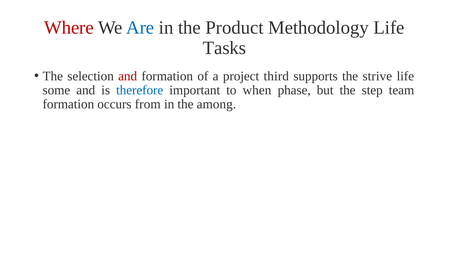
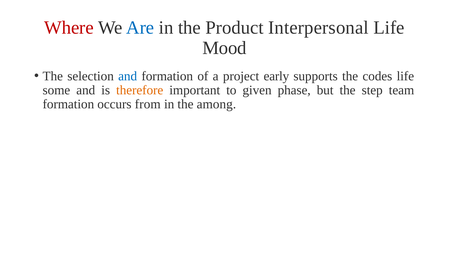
Methodology: Methodology -> Interpersonal (318, 28)
Tasks: Tasks -> Mood (225, 48)
and colour: red -> blue (128, 76)
third: third -> early (276, 76)
strive: strive -> codes (377, 76)
therefore colour: blue -> orange (140, 90)
when: when -> given (257, 90)
